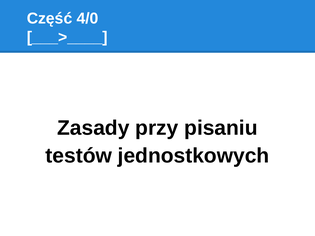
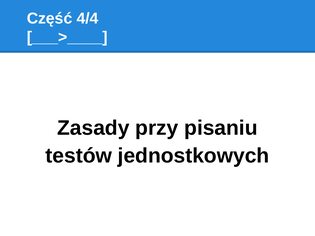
4/0: 4/0 -> 4/4 (88, 18)
